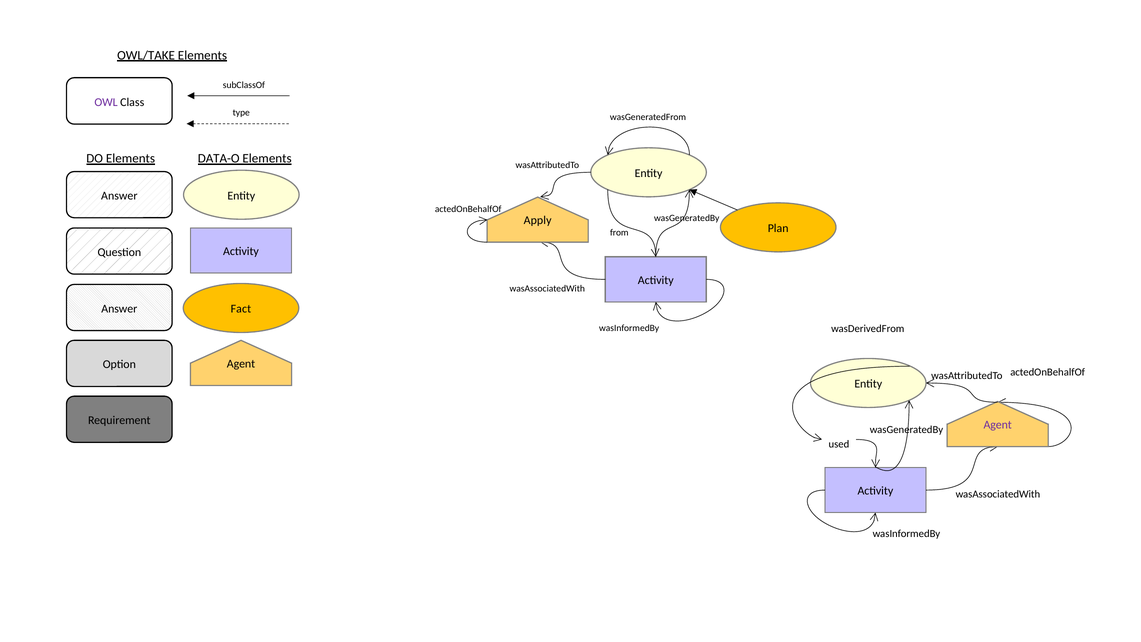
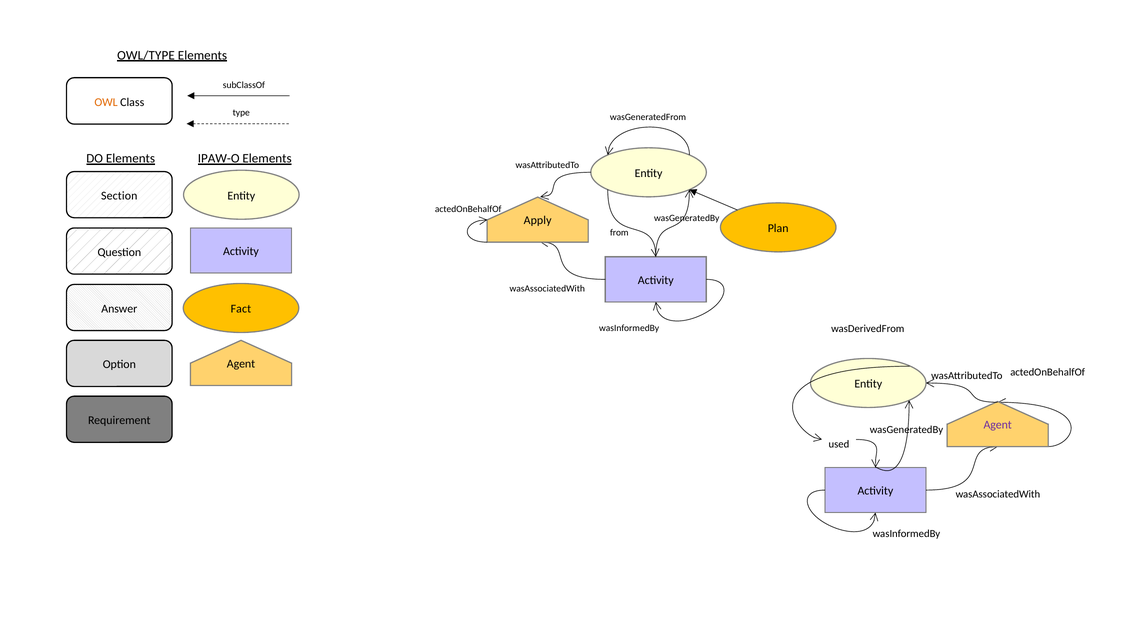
OWL/TAKE: OWL/TAKE -> OWL/TYPE (146, 55)
OWL colour: purple -> orange (106, 102)
DATA-O: DATA-O -> IPAW-O (219, 159)
Answer: Answer -> Section (119, 196)
